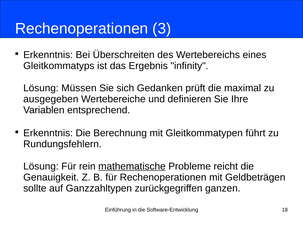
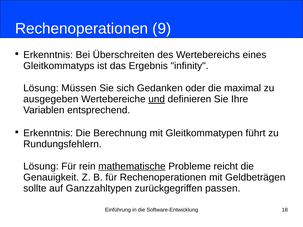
3: 3 -> 9 (162, 29)
prüft: prüft -> oder (195, 88)
und underline: none -> present (157, 99)
ganzen: ganzen -> passen (223, 189)
